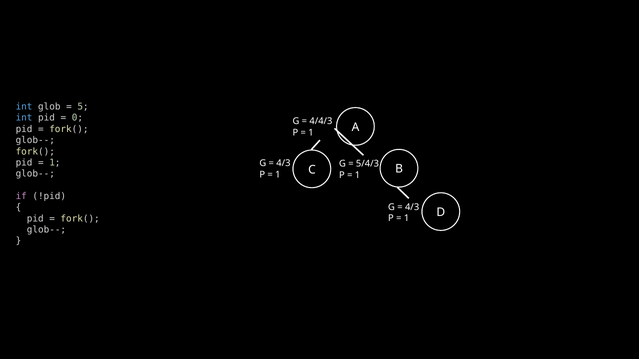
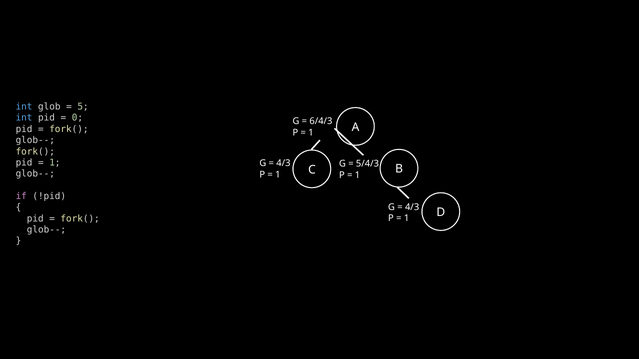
4/4/3: 4/4/3 -> 6/4/3 (321, 122)
